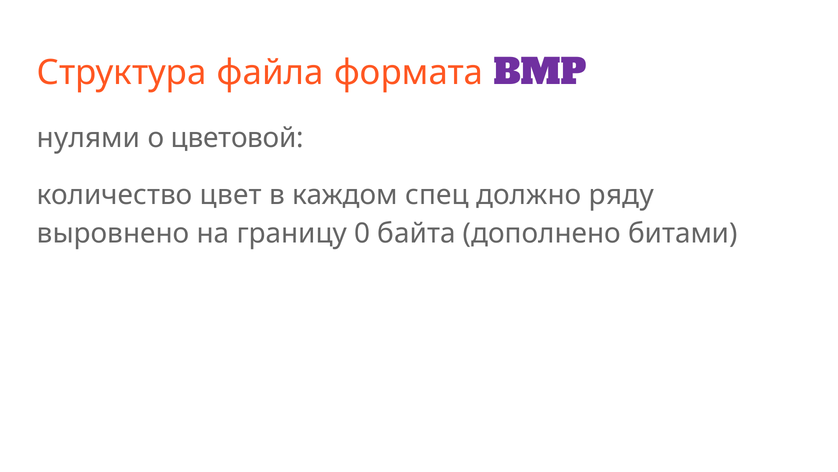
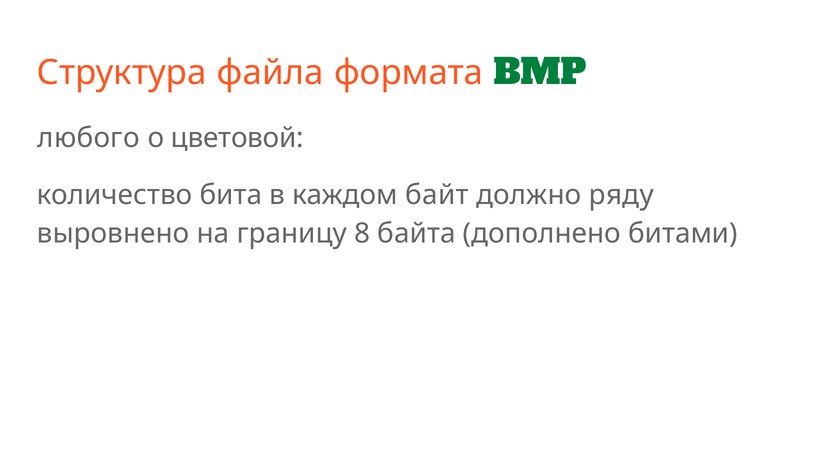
BMP colour: purple -> green (540, 73)
нулями: нулями -> любого (88, 138)
цвет: цвет -> бита (231, 195)
спец: спец -> байт (437, 195)
0: 0 -> 8 (362, 233)
